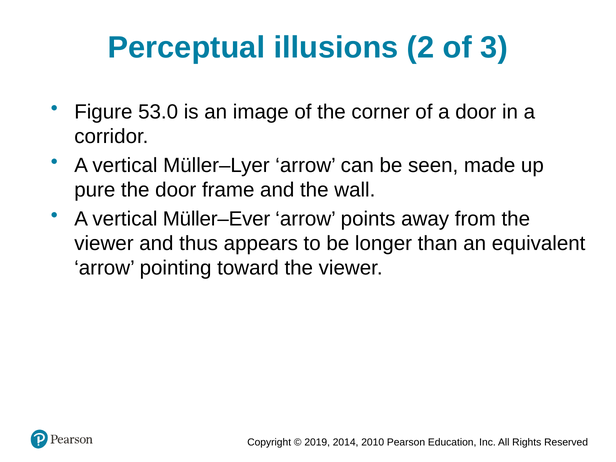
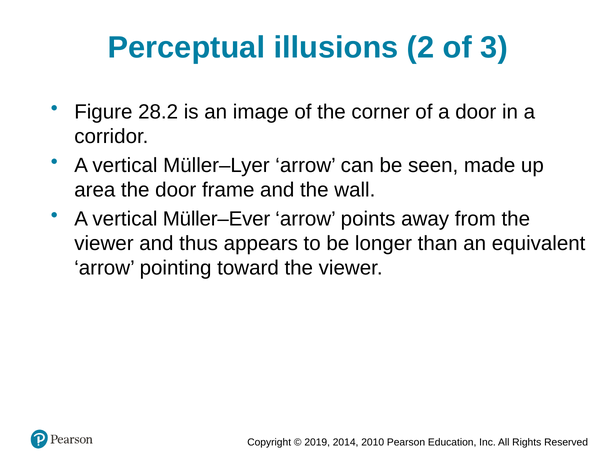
53.0: 53.0 -> 28.2 (158, 112)
pure: pure -> area (95, 190)
